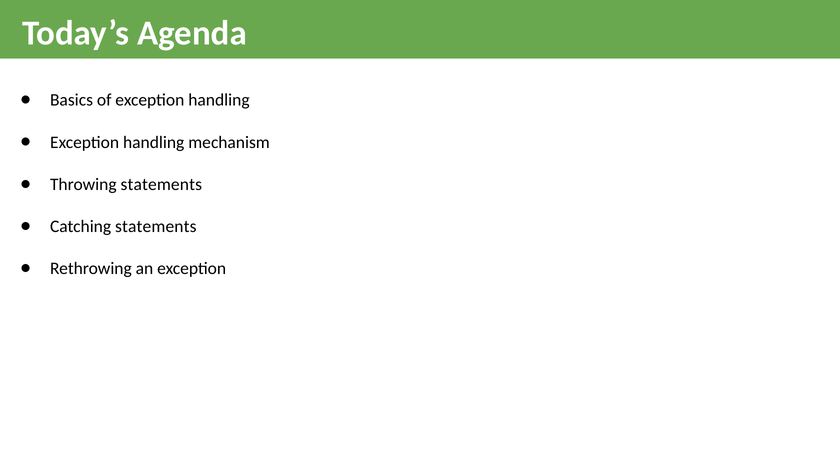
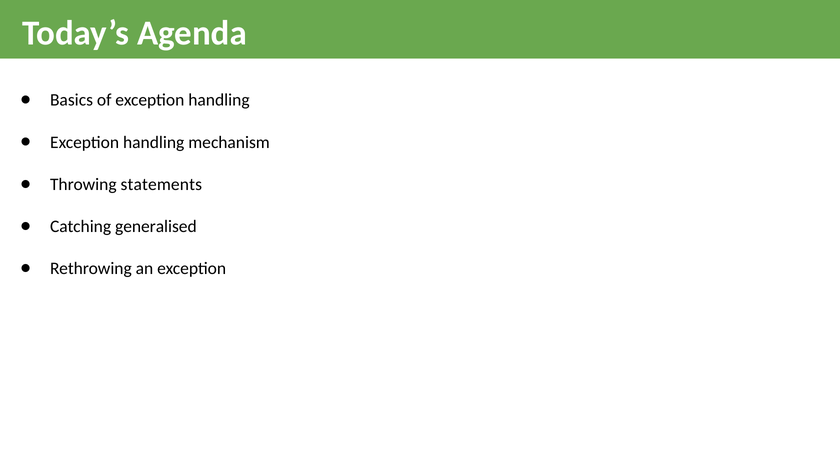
Catching statements: statements -> generalised (156, 226)
